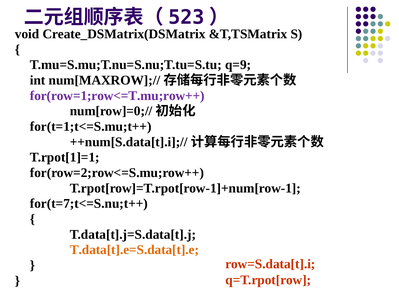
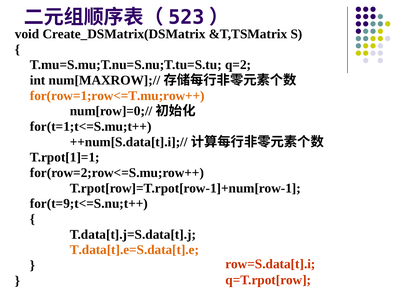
q=9: q=9 -> q=2 (238, 65)
for(row=1;row<=T.mu;row++ colour: purple -> orange (117, 96)
for(t=7;t<=S.nu;t++: for(t=7;t<=S.nu;t++ -> for(t=9;t<=S.nu;t++ (89, 204)
